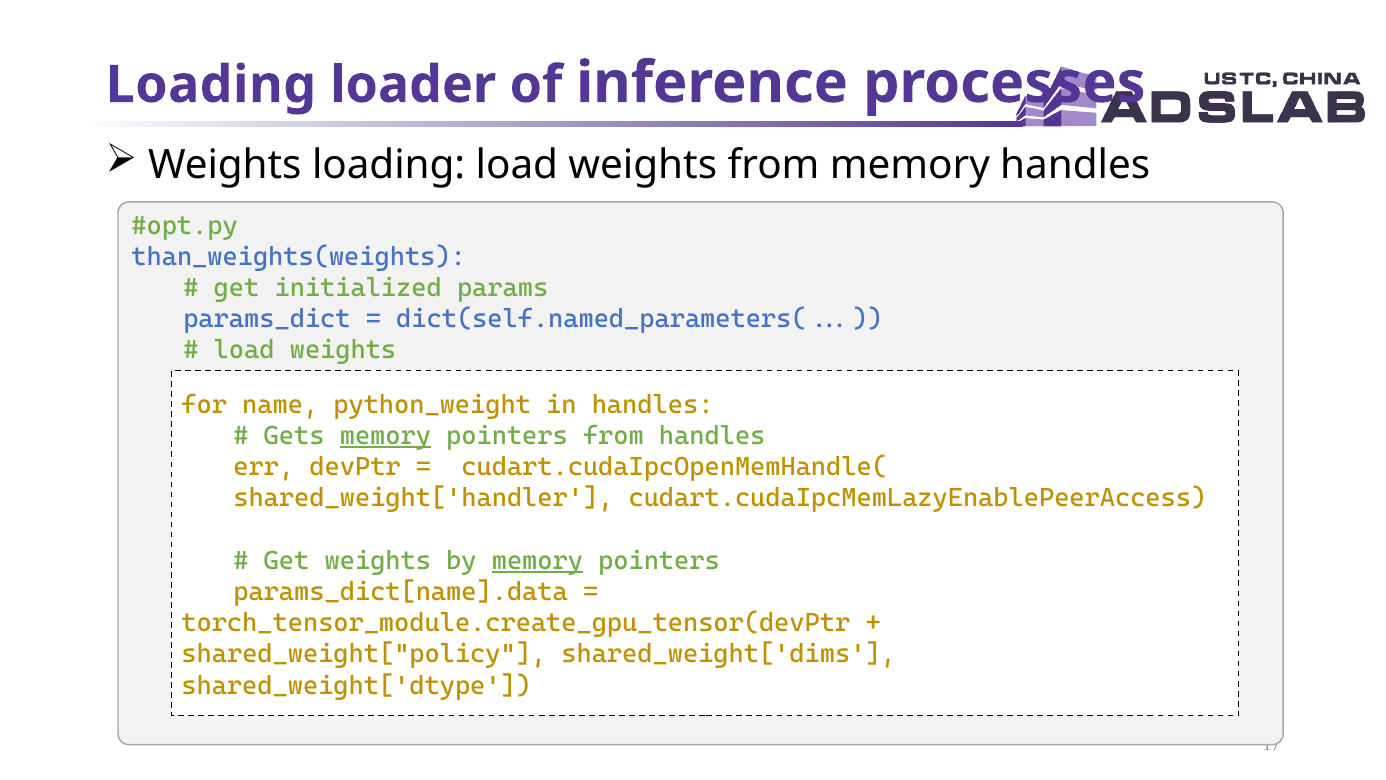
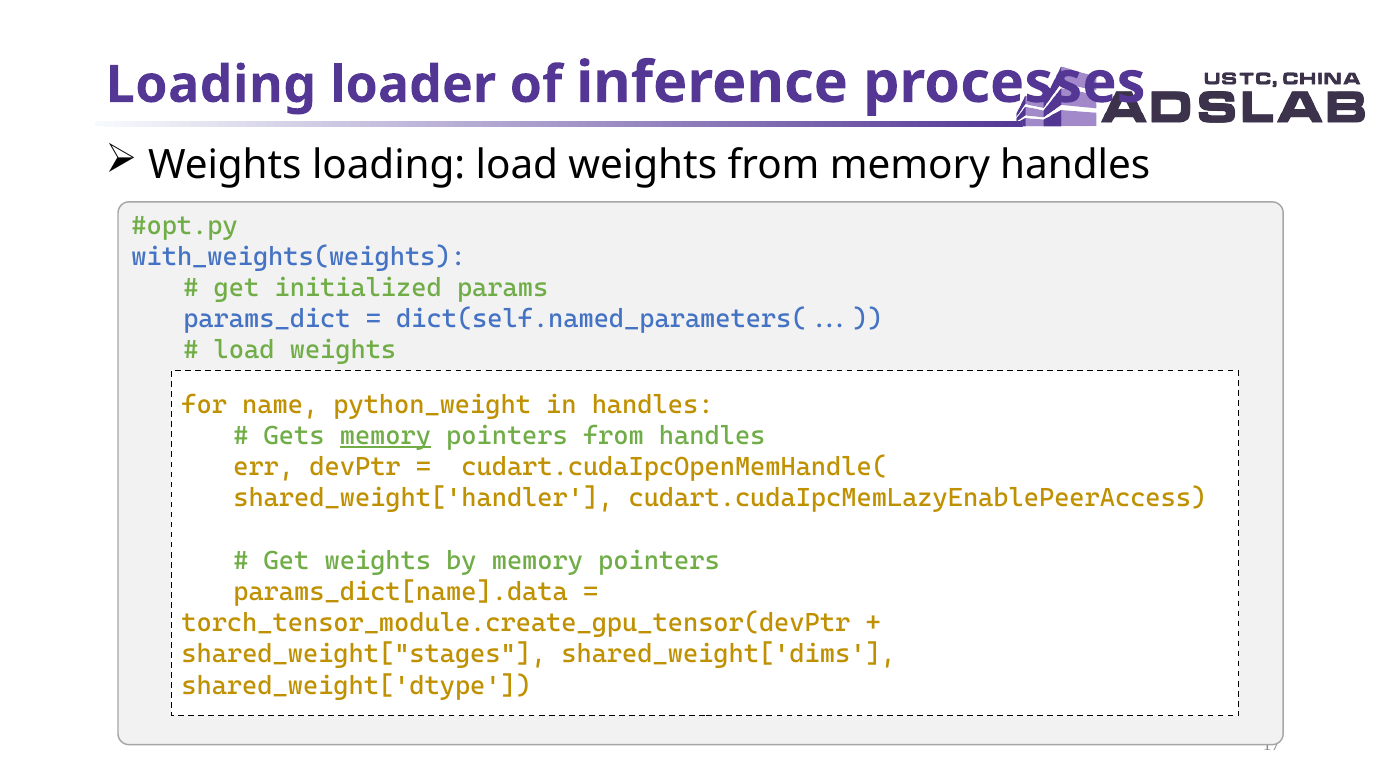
than_weights(weights: than_weights(weights -> with_weights(weights (299, 257)
memory underline: present -> none (537, 560)
shared_weight["policy: shared_weight["policy -> shared_weight["stages (364, 654)
